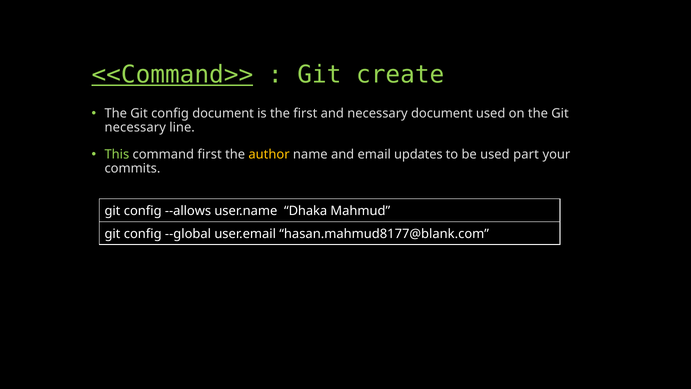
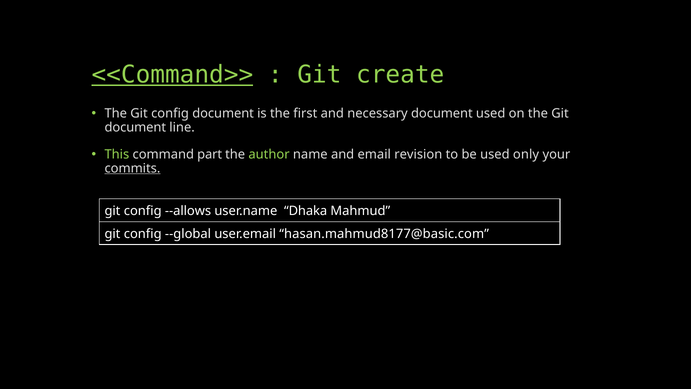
necessary: necessary -> document (135, 127)
command first: first -> part (210, 154)
author colour: yellow -> light green (269, 154)
updates: updates -> revision (418, 154)
part: part -> only (526, 154)
commits underline: none -> present (132, 168)
hasan.mahmud8177@blank.com: hasan.mahmud8177@blank.com -> hasan.mahmud8177@basic.com (384, 234)
